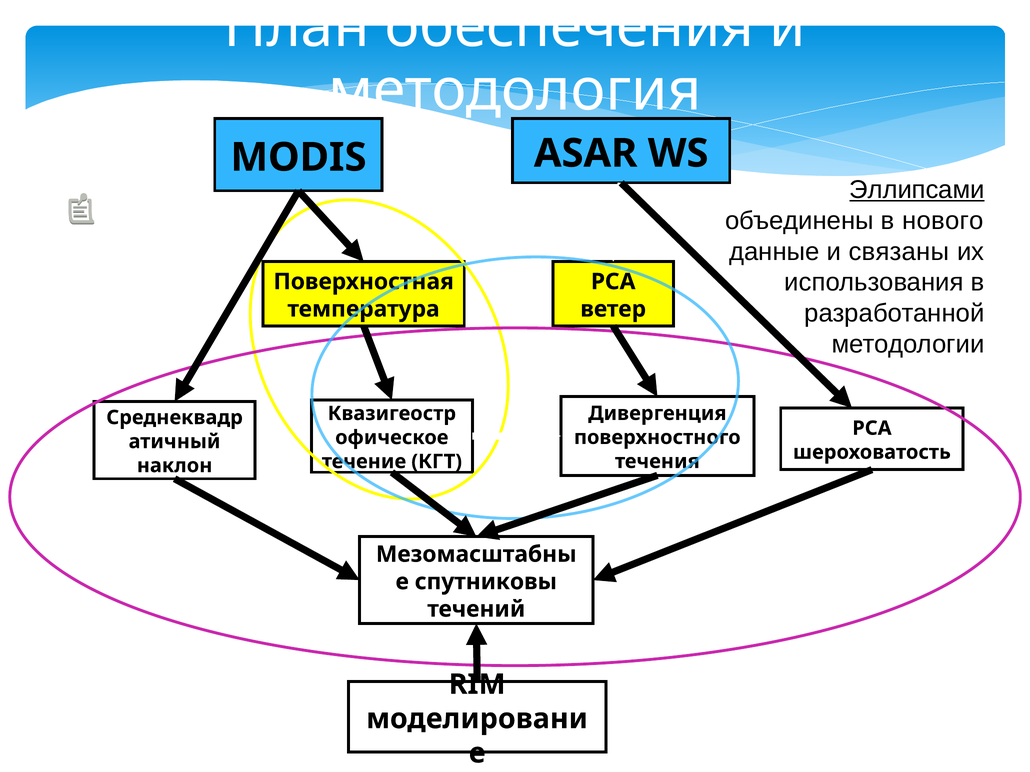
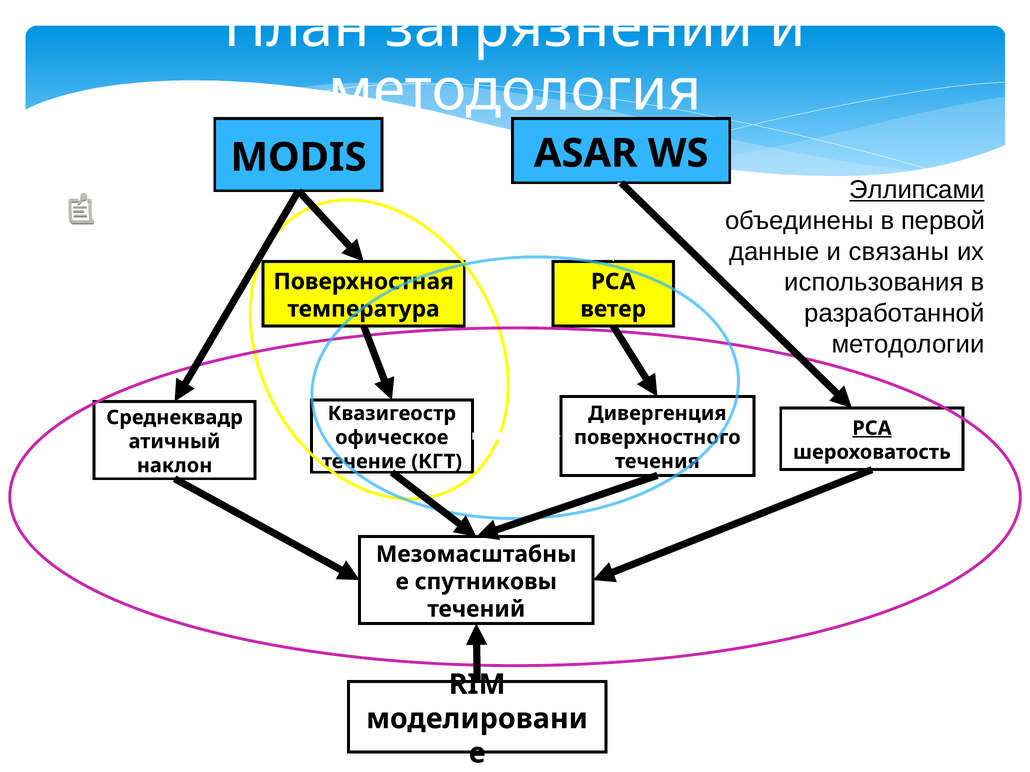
обеспечения: обеспечения -> загрязнений (569, 27)
нового: нового -> первой (943, 221)
РСА underline: none -> present (872, 428)
